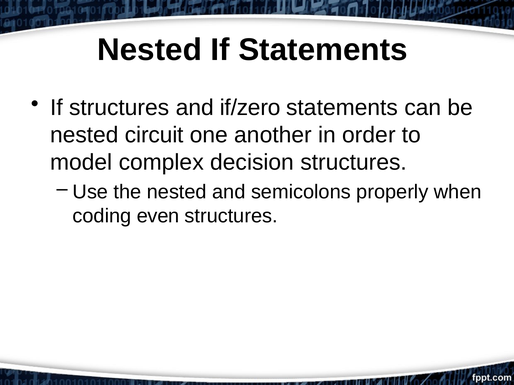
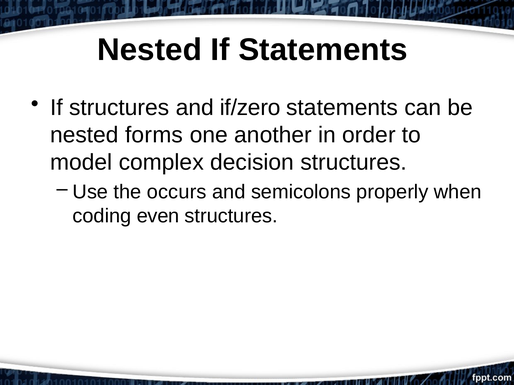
circuit: circuit -> forms (154, 135)
the nested: nested -> occurs (177, 192)
